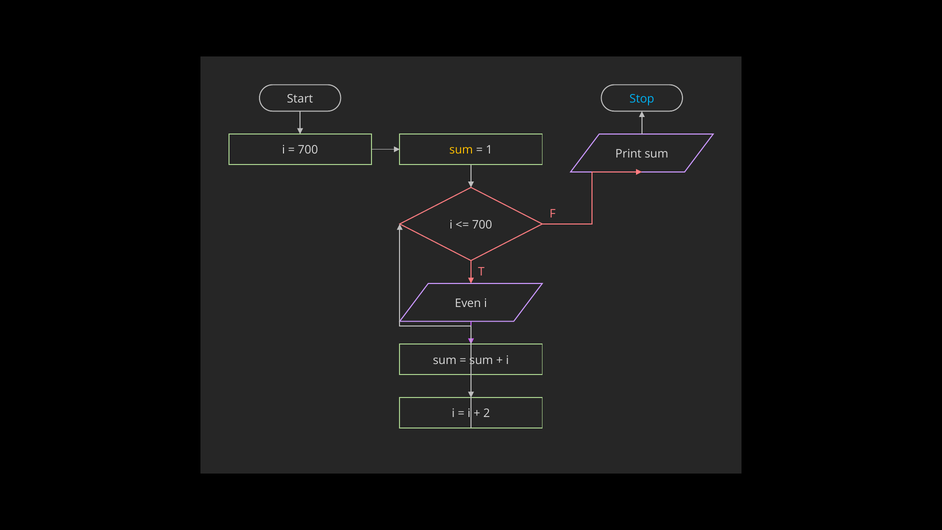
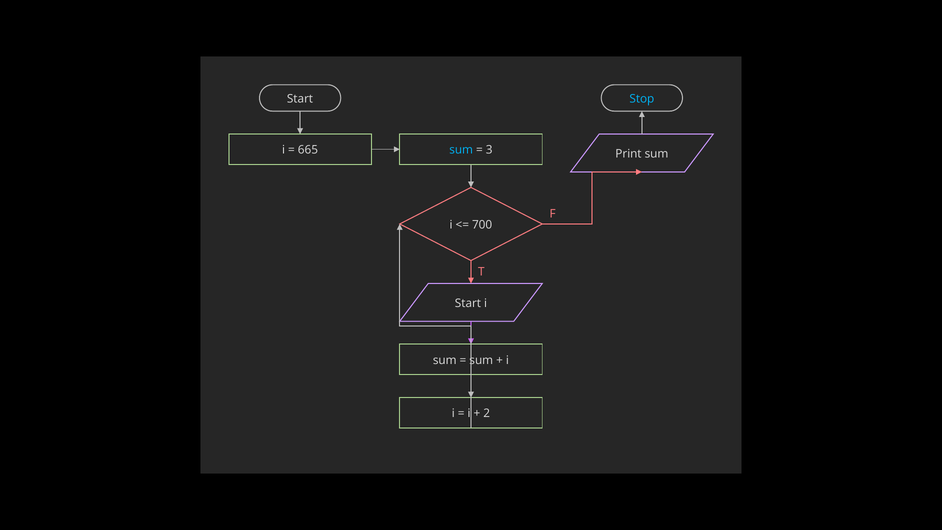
700: 700 -> 665 (308, 150)
sum colour: yellow -> light blue (461, 150)
1: 1 -> 3 (489, 150)
Even: Even -> Start (468, 303)
